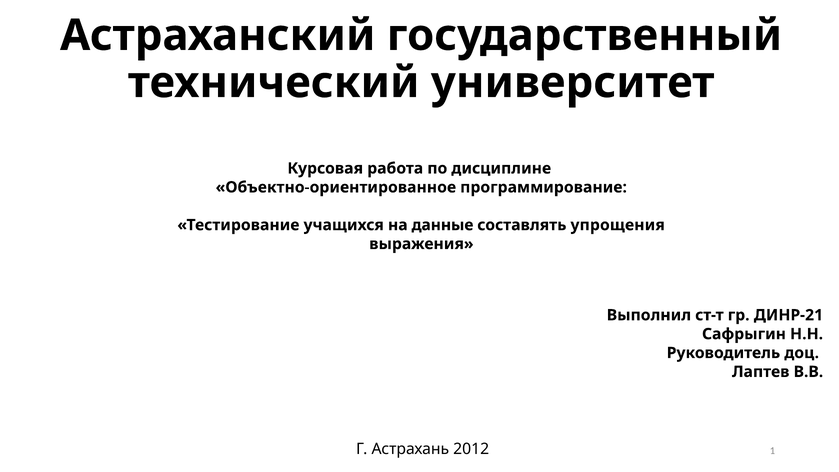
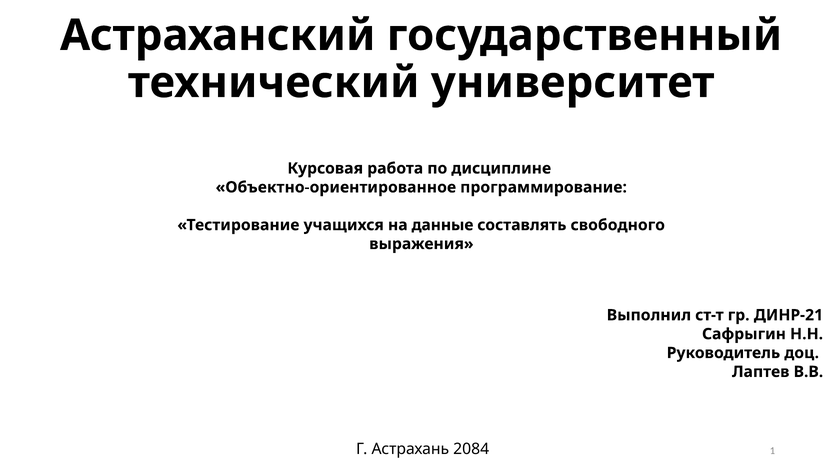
упрощения: упрощения -> свободного (618, 225)
2012: 2012 -> 2084 (471, 449)
